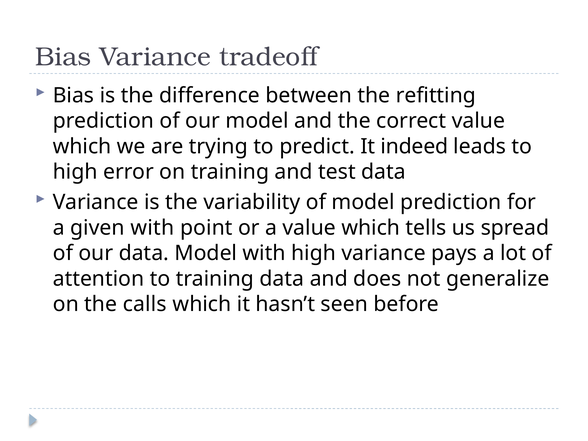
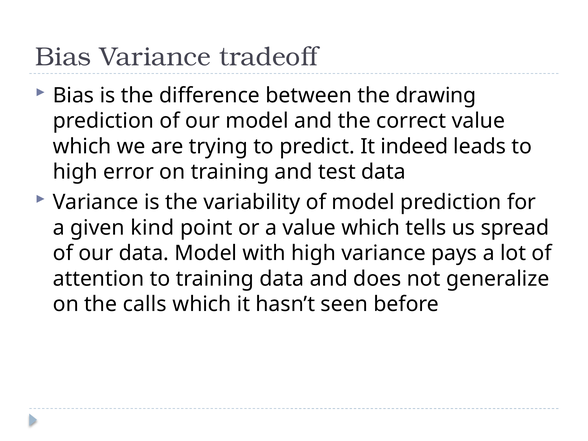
refitting: refitting -> drawing (436, 96)
given with: with -> kind (152, 228)
